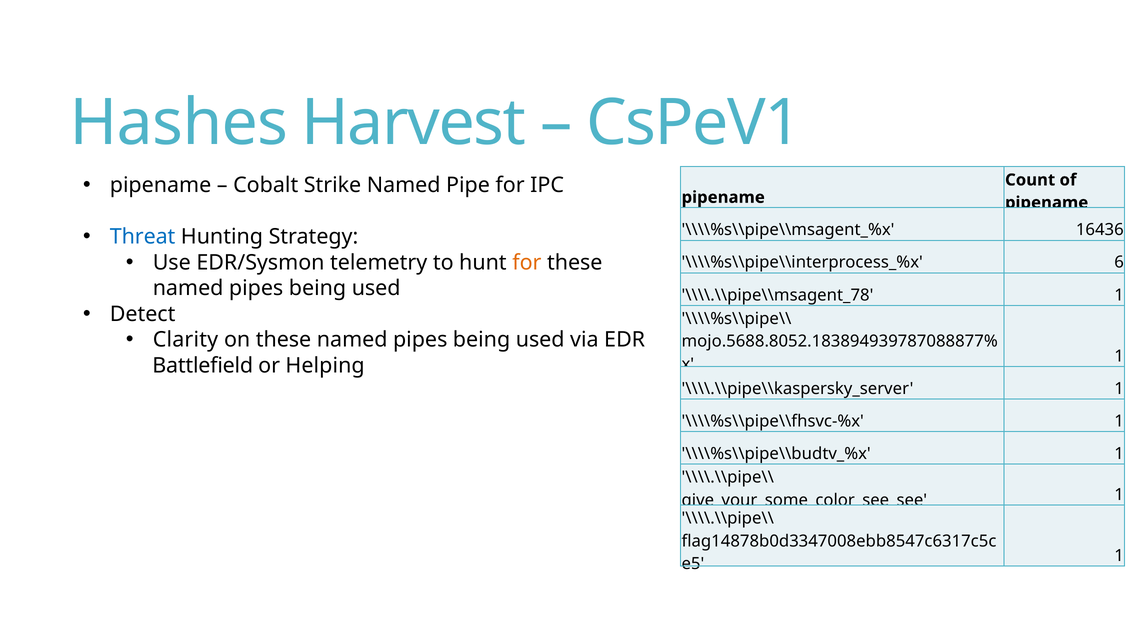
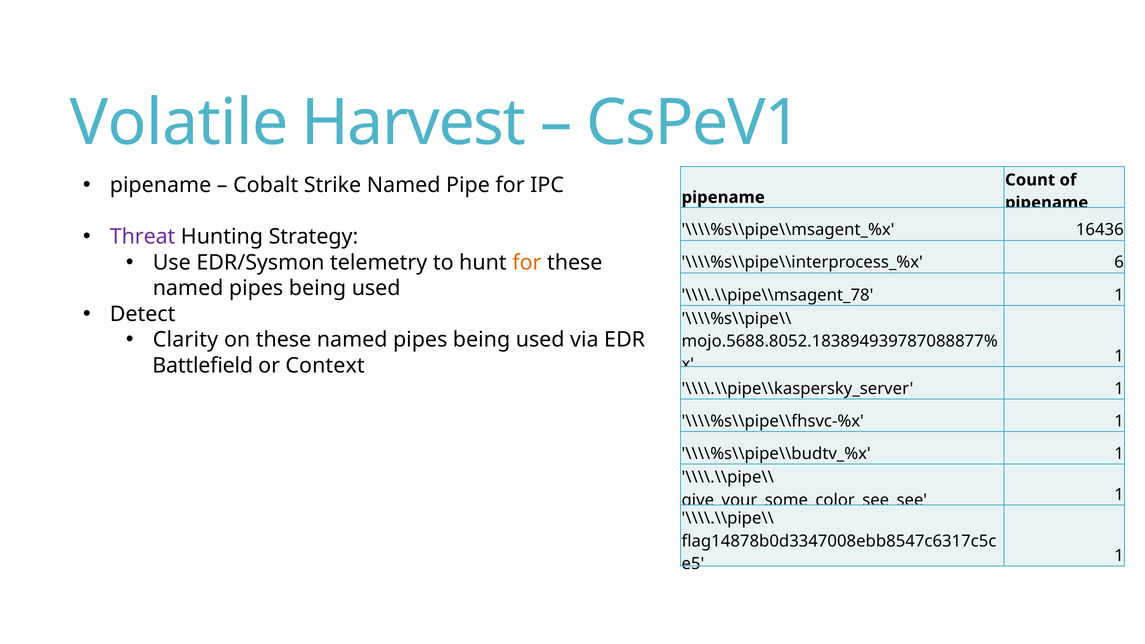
Hashes: Hashes -> Volatile (179, 123)
Threat colour: blue -> purple (143, 237)
Helping: Helping -> Context (325, 366)
